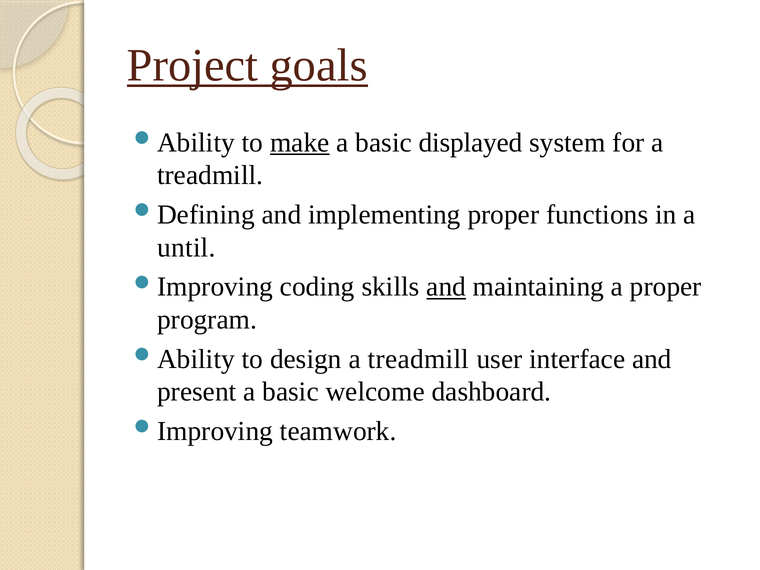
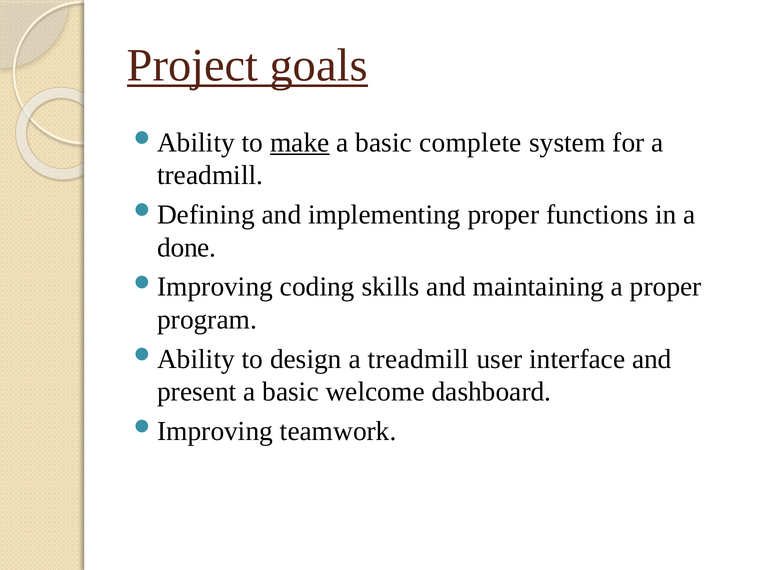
displayed: displayed -> complete (470, 142)
until: until -> done (187, 248)
and underline: present -> none (446, 287)
